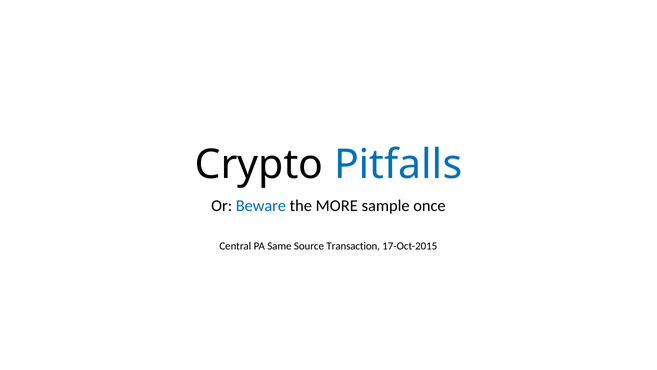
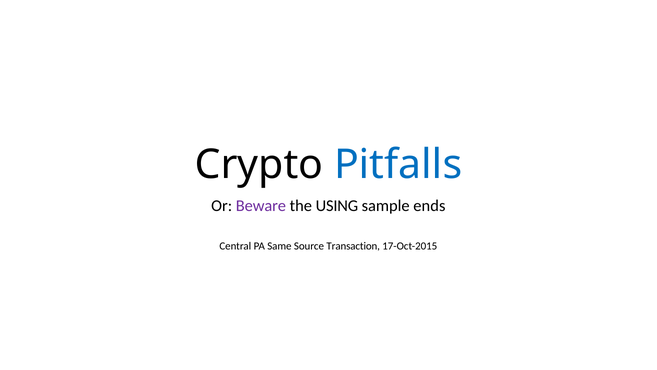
Beware colour: blue -> purple (261, 205)
MORE: MORE -> USING (337, 205)
once: once -> ends (429, 205)
